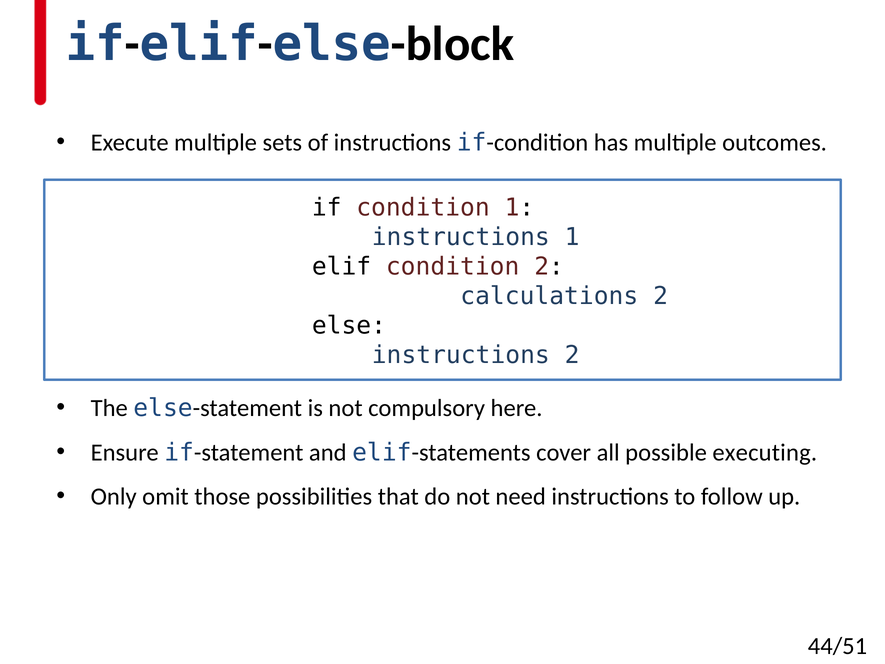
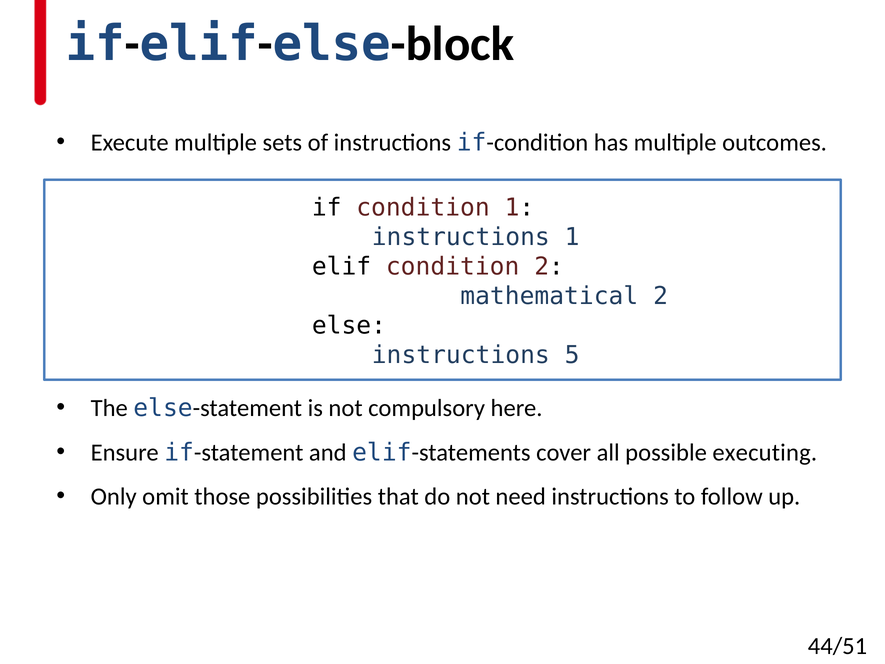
calculations: calculations -> mathematical (549, 296)
instructions 2: 2 -> 5 (572, 355)
